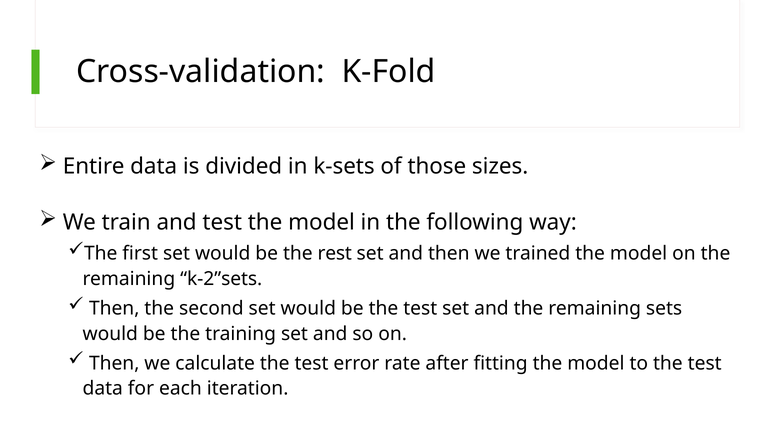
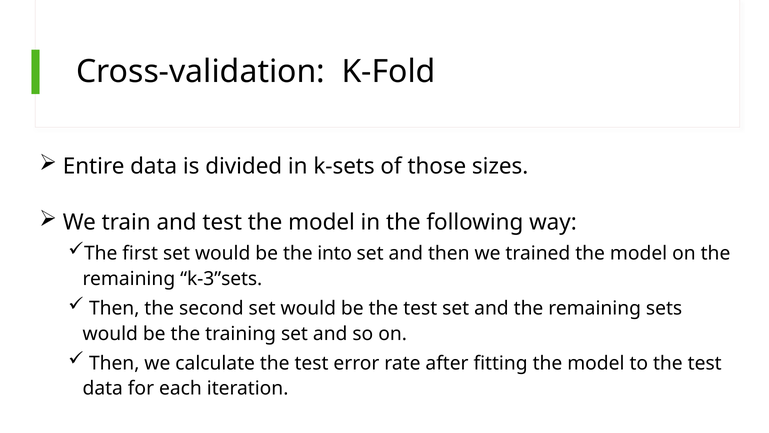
rest: rest -> into (335, 253)
k-2”sets: k-2”sets -> k-3”sets (221, 279)
